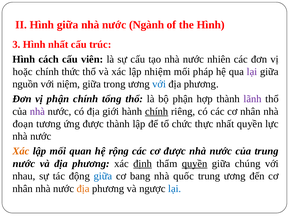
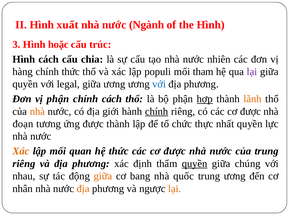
Hình giữa: giữa -> xuất (68, 25)
Hình nhất: nhất -> hoặc (58, 45)
viên: viên -> chia (92, 59)
hoặc: hoặc -> hàng (23, 72)
nhiệm: nhiệm -> populi (158, 72)
pháp: pháp -> tham (203, 72)
nguồn: nguồn -> quyền (25, 84)
niệm: niệm -> legal (68, 84)
giữa trong: trong -> ương (114, 84)
chính tổng: tổng -> cách (112, 99)
hợp underline: none -> present (205, 99)
lãnh colour: purple -> orange (253, 99)
nhà colour: purple -> orange (37, 112)
có các cơ nhân: nhân -> được (251, 112)
hệ rộng: rộng -> thức (119, 152)
nước: nước -> riêng (24, 164)
định underline: present -> none (143, 164)
giữa colour: blue -> orange (103, 177)
lại colour: blue -> orange (175, 189)
